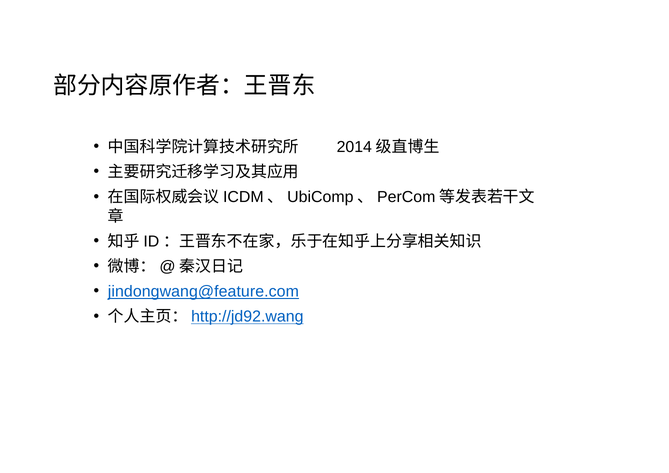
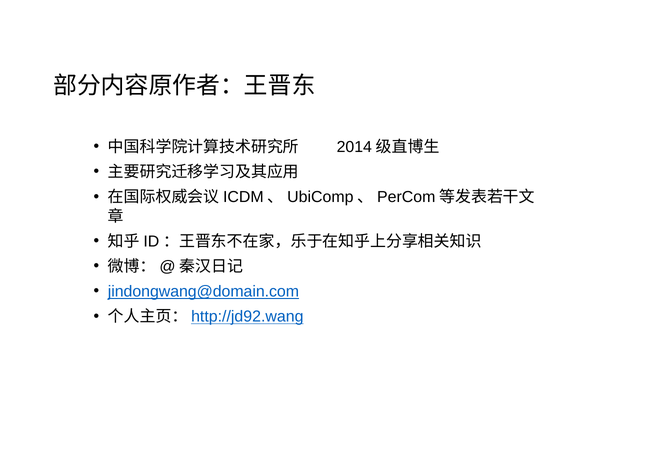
jindongwang@feature.com: jindongwang@feature.com -> jindongwang@domain.com (203, 292)
